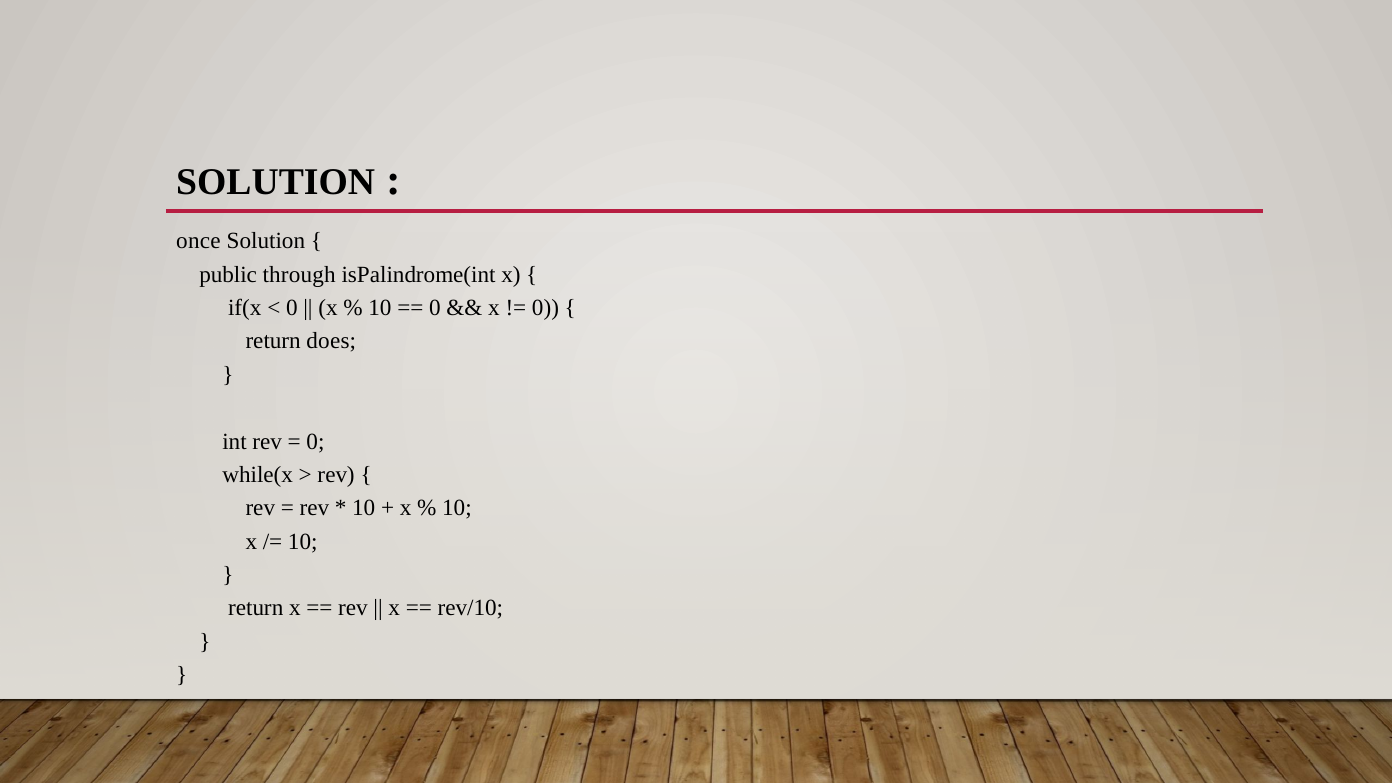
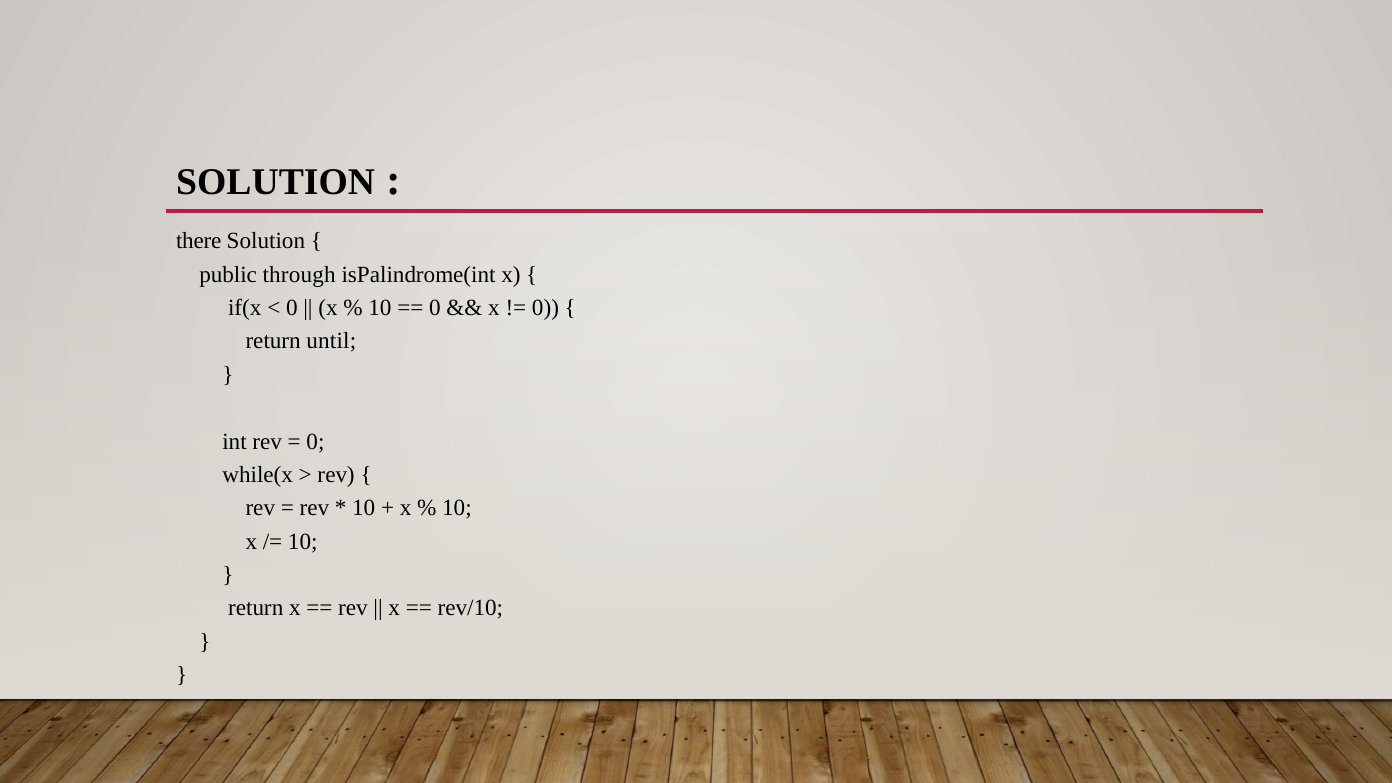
once: once -> there (199, 241)
does: does -> until (331, 341)
